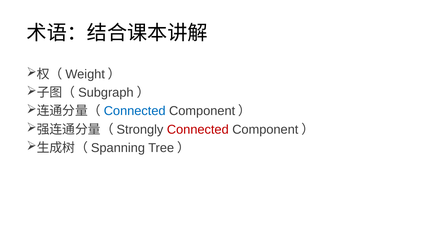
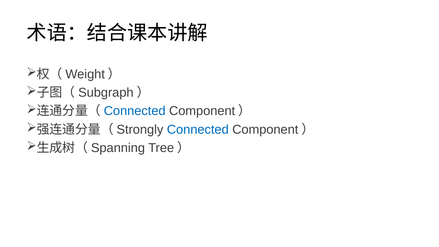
Connected colour: red -> blue (198, 129)
